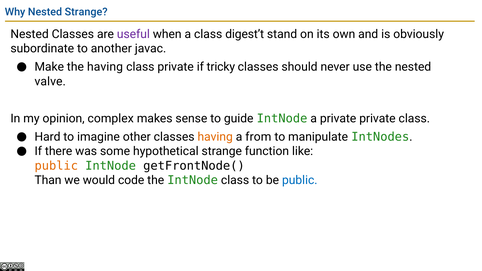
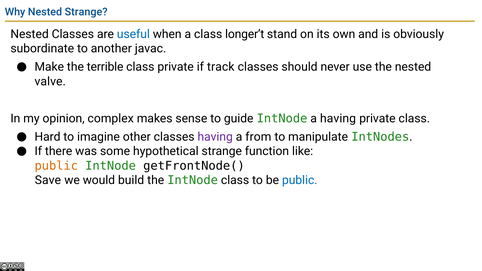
useful colour: purple -> blue (133, 34)
digest’t: digest’t -> longer’t (245, 34)
the having: having -> terrible (105, 67)
tricky: tricky -> track (221, 67)
a private: private -> having (338, 118)
having colour: orange -> purple (215, 137)
Than: Than -> Save (48, 180)
code: code -> build (131, 180)
